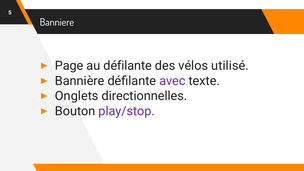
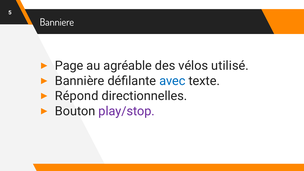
au défilante: défilante -> agréable (128, 66)
avec colour: purple -> blue (172, 81)
Onglets: Onglets -> Répond (77, 96)
